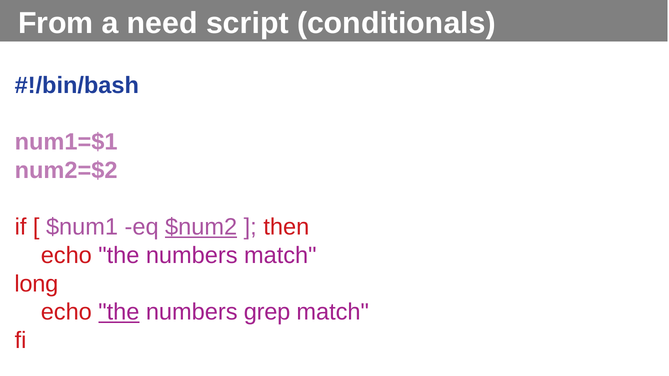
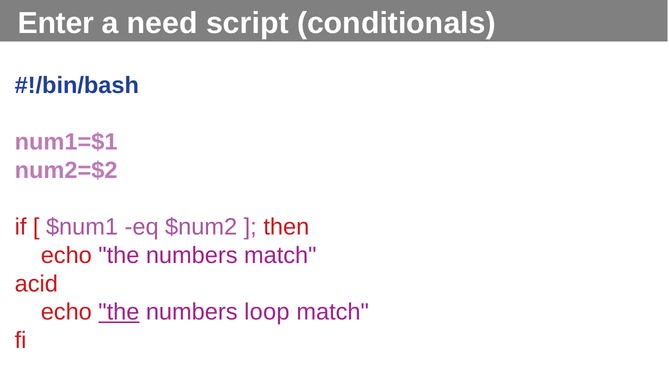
From: From -> Enter (56, 23)
$num2 underline: present -> none (201, 227)
long: long -> acid (36, 284)
grep: grep -> loop (267, 312)
